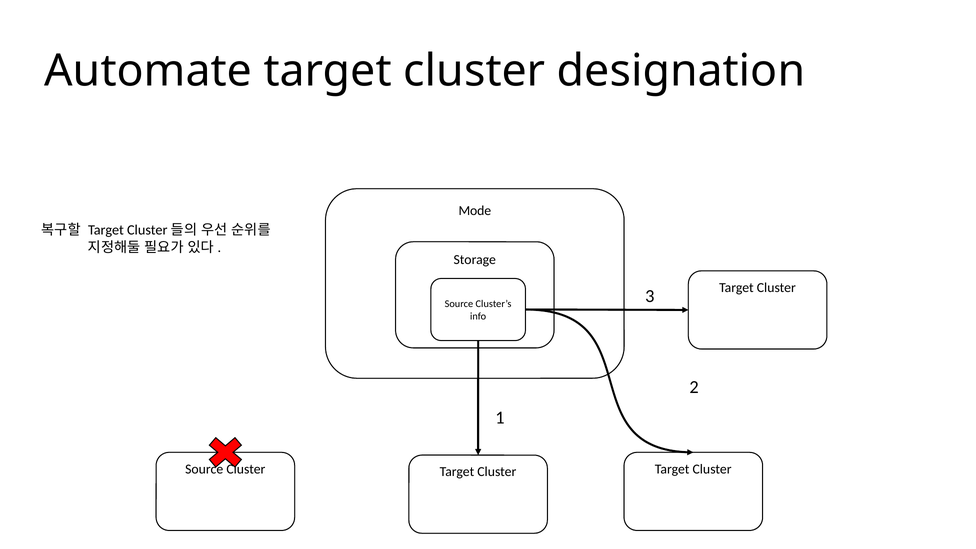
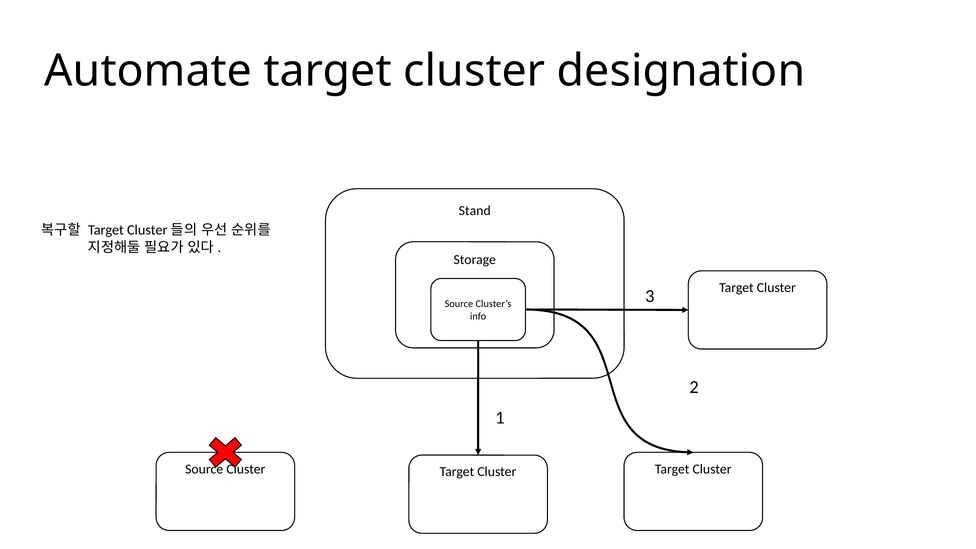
Mode: Mode -> Stand (475, 211)
